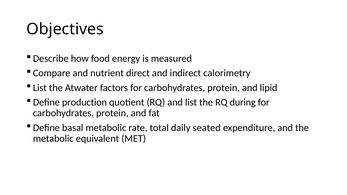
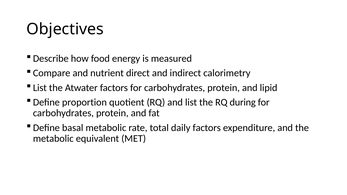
production: production -> proportion (84, 102)
daily seated: seated -> factors (207, 128)
